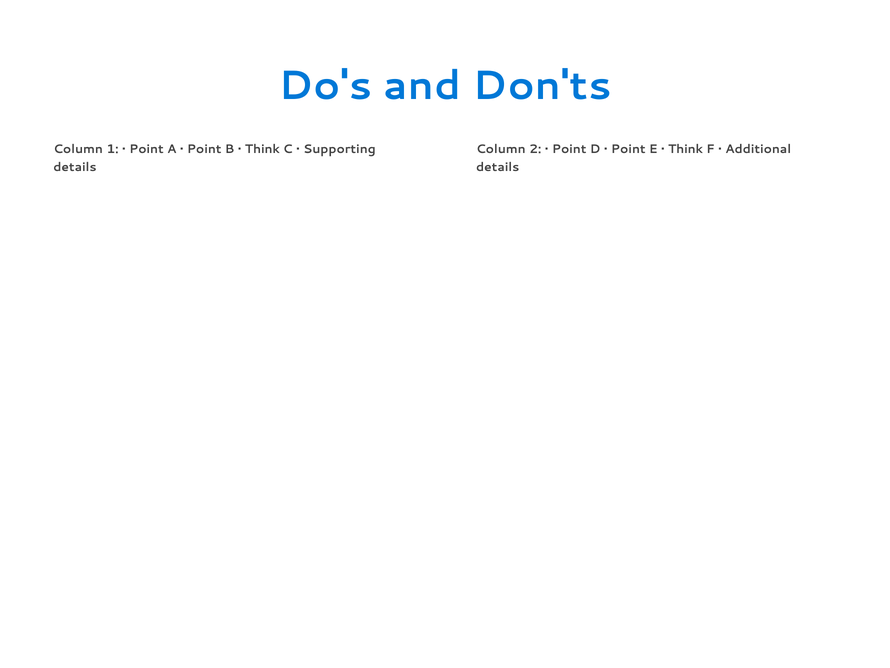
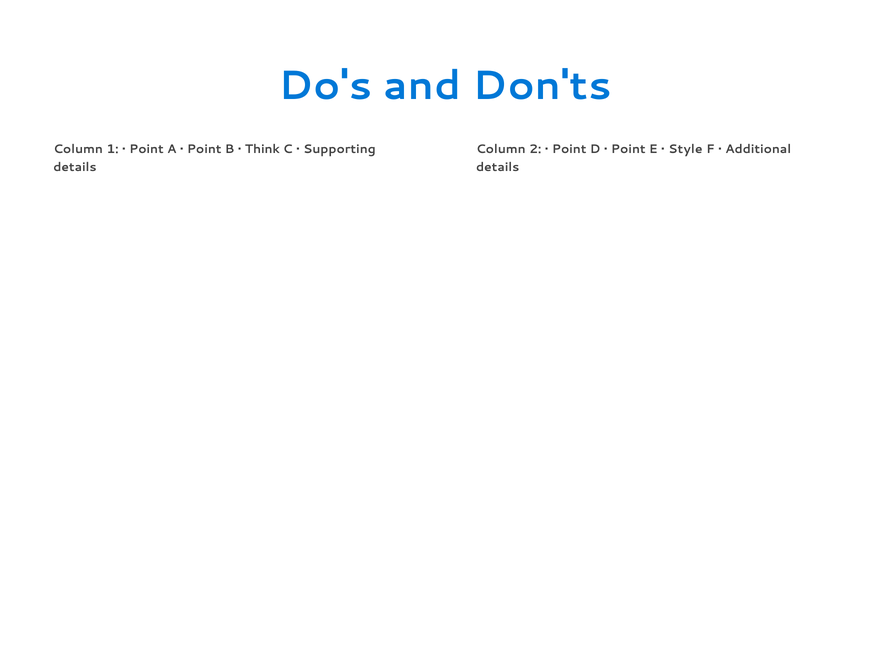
Think: Think -> Style (685, 149)
